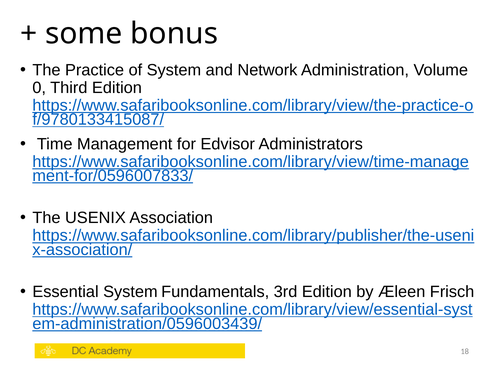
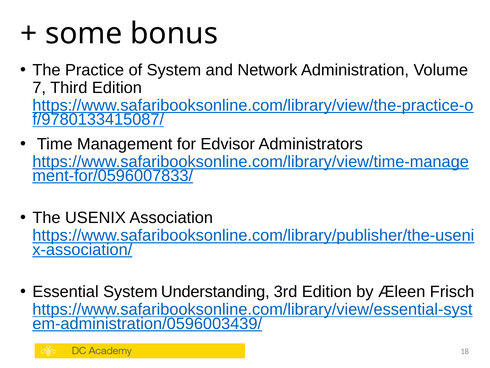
0: 0 -> 7 (39, 88)
Fundamentals: Fundamentals -> Understanding (215, 291)
